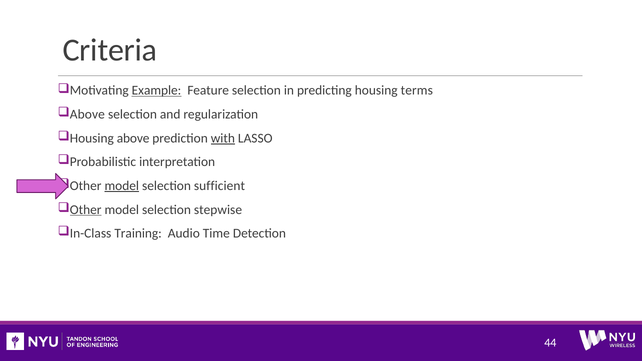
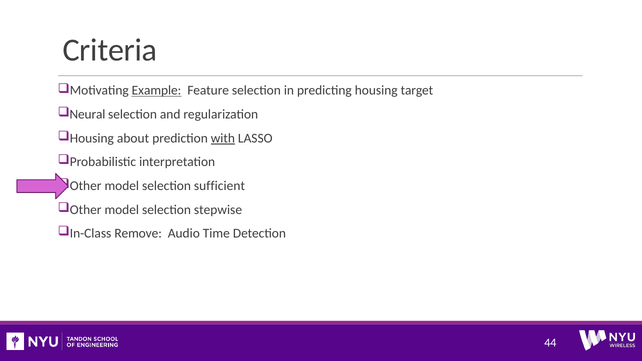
terms: terms -> target (417, 91)
Above: Above -> Neural (87, 114)
Housing above: above -> about (133, 138)
model underline: present -> none (122, 186)
Other underline: present -> none (86, 210)
Training: Training -> Remove (138, 233)
